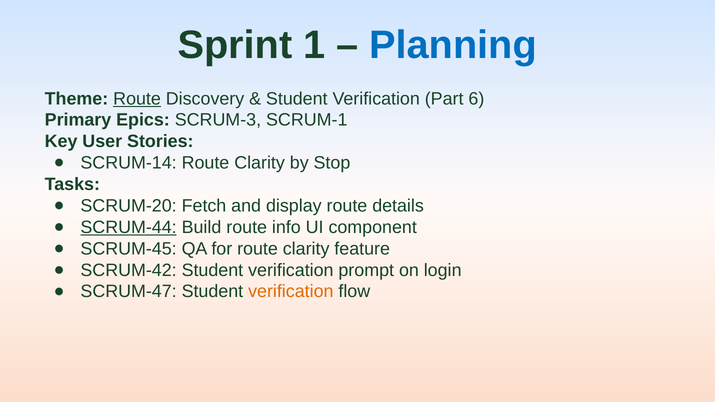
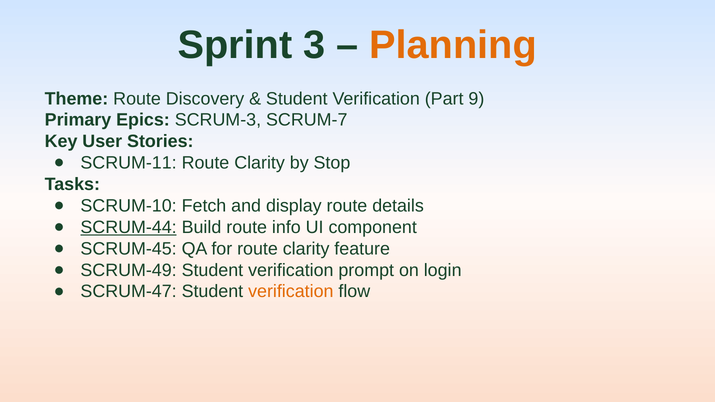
1: 1 -> 3 (314, 45)
Planning colour: blue -> orange (453, 45)
Route underline: present -> none (137, 99)
6: 6 -> 9 (476, 99)
SCRUM-1: SCRUM-1 -> SCRUM-7 (307, 120)
SCRUM-14: SCRUM-14 -> SCRUM-11 (129, 163)
SCRUM-20: SCRUM-20 -> SCRUM-10 (129, 206)
SCRUM-42: SCRUM-42 -> SCRUM-49 (129, 270)
